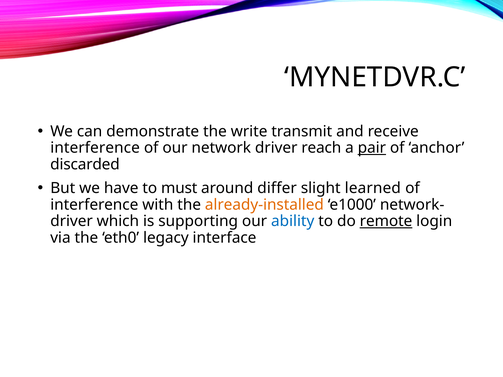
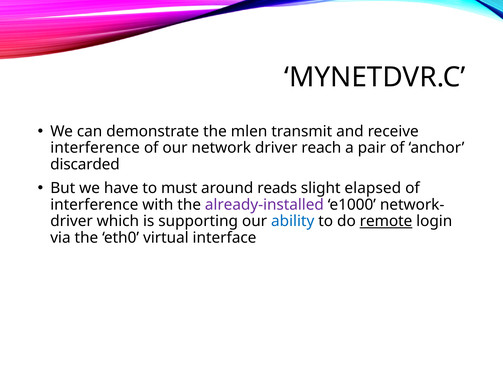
write: write -> mlen (249, 131)
pair underline: present -> none (372, 148)
differ: differ -> reads (277, 188)
learned: learned -> elapsed (373, 188)
already-installed colour: orange -> purple (264, 205)
legacy: legacy -> virtual (166, 238)
